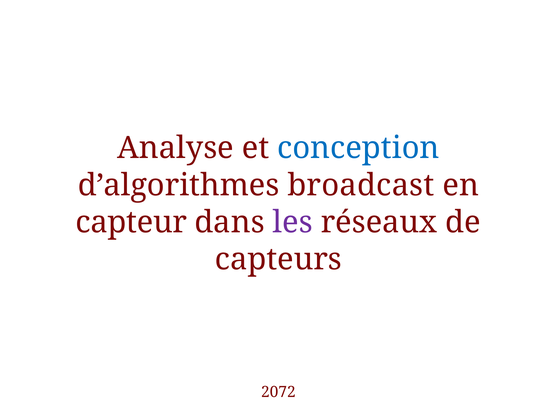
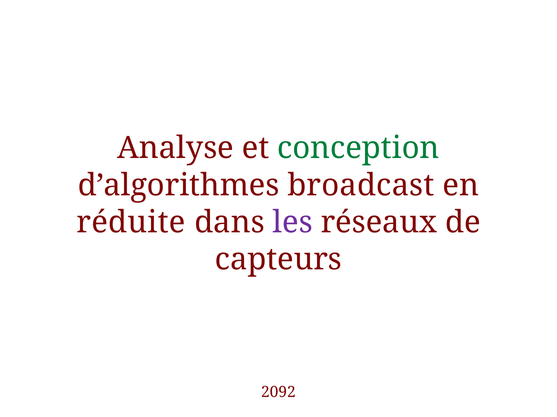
conception colour: blue -> green (358, 148)
capteur: capteur -> réduite (131, 223)
2072: 2072 -> 2092 (278, 393)
